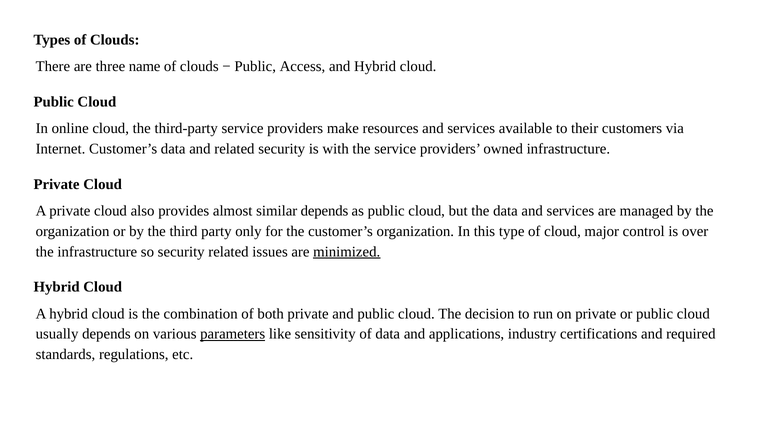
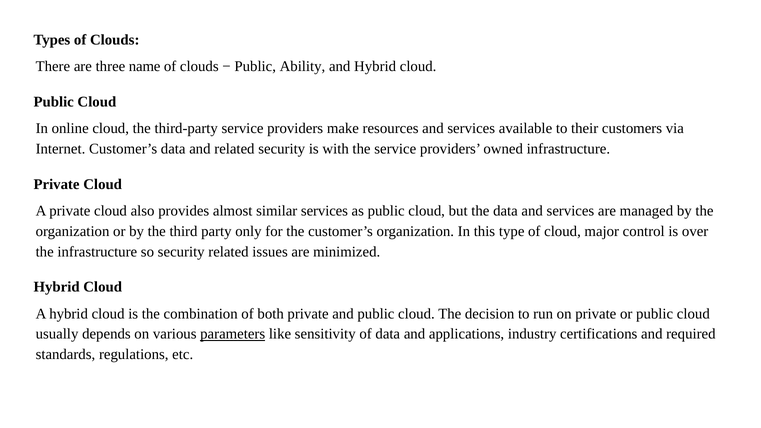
Access: Access -> Ability (302, 67)
similar depends: depends -> services (324, 211)
minimized underline: present -> none (347, 252)
